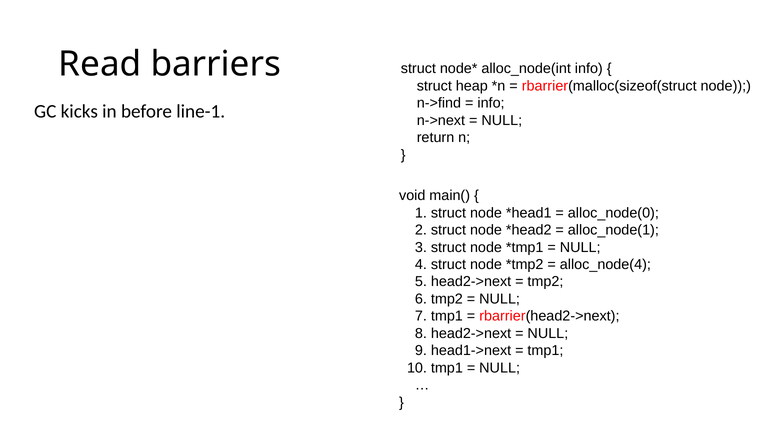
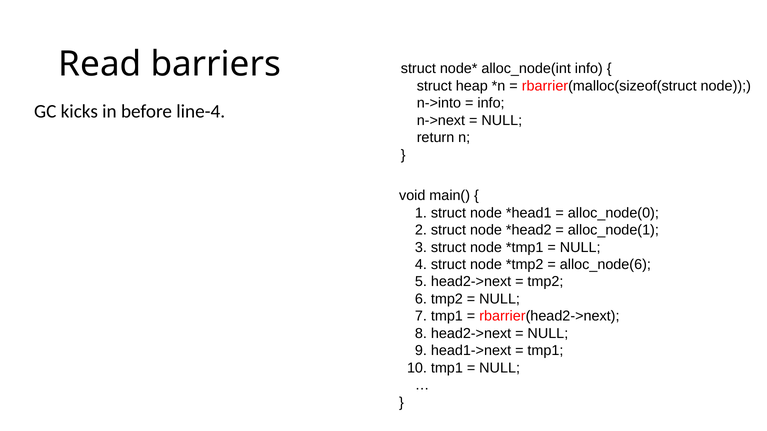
n->find: n->find -> n->into (439, 103)
line-1: line-1 -> line-4 (201, 111)
alloc_node(4: alloc_node(4 -> alloc_node(6 (605, 265)
